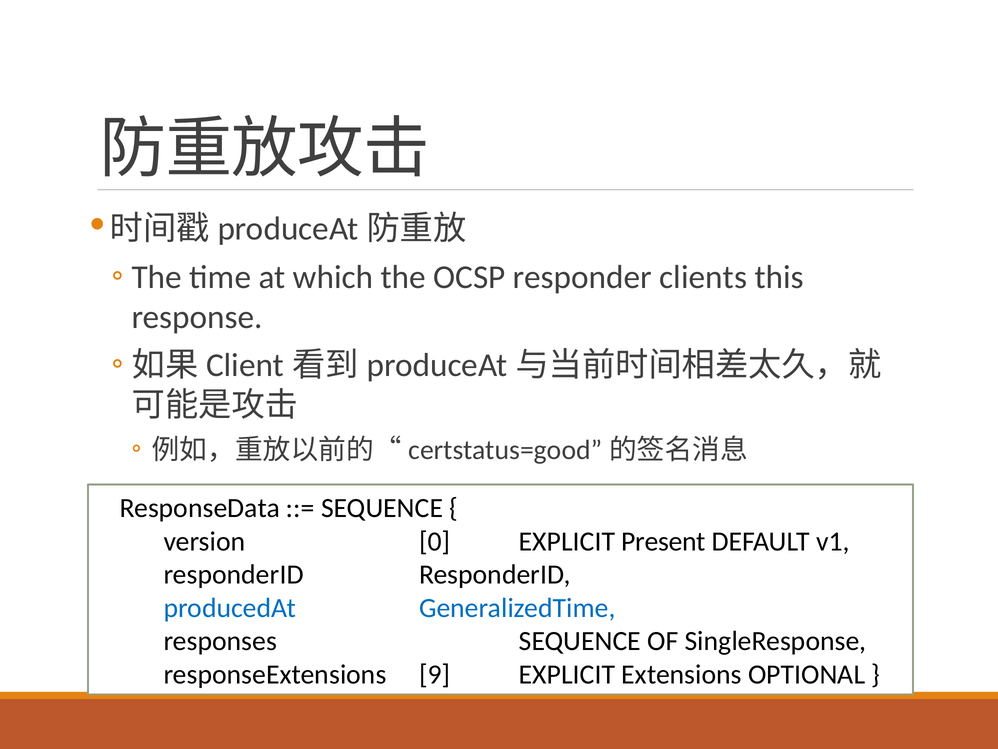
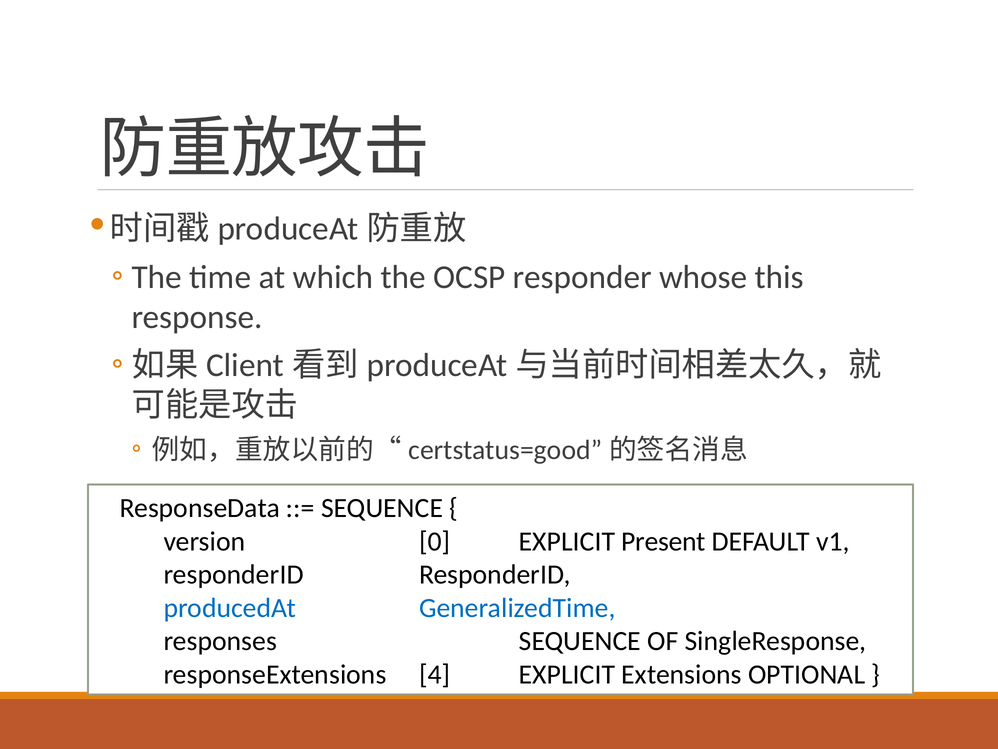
clients: clients -> whose (703, 277)
9: 9 -> 4 (435, 674)
